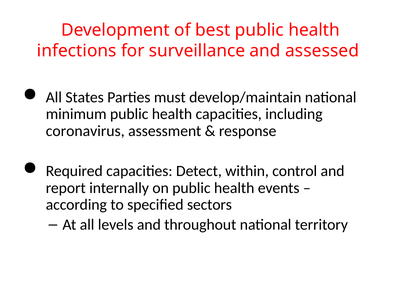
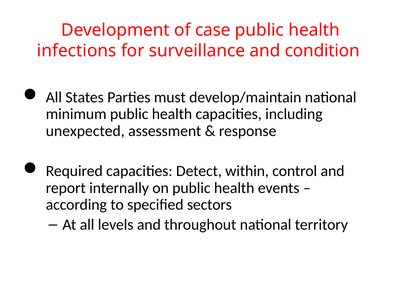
best: best -> case (213, 30)
assessed: assessed -> condition (322, 51)
coronavirus: coronavirus -> unexpected (85, 131)
